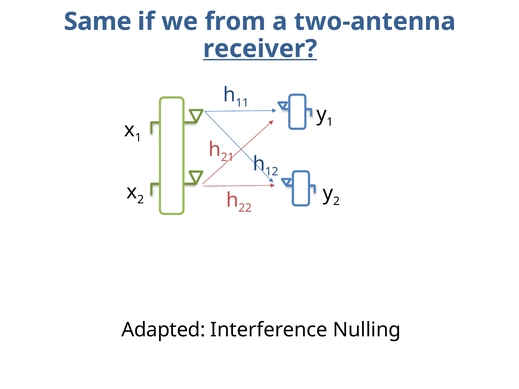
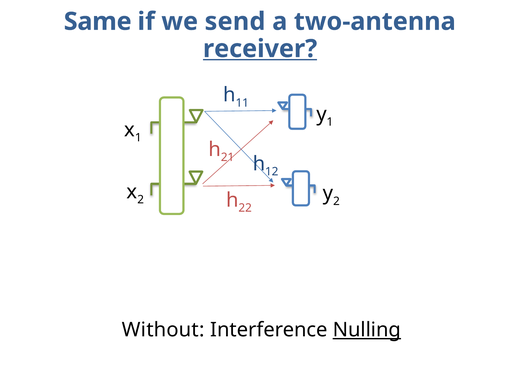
from: from -> send (235, 22)
Adapted: Adapted -> Without (163, 330)
Nulling underline: none -> present (367, 330)
